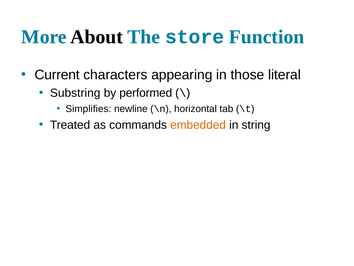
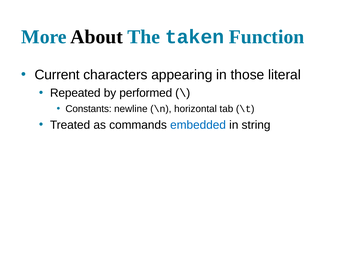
store: store -> taken (195, 37)
Substring: Substring -> Repeated (75, 93)
Simplifies: Simplifies -> Constants (89, 109)
embedded colour: orange -> blue (198, 125)
